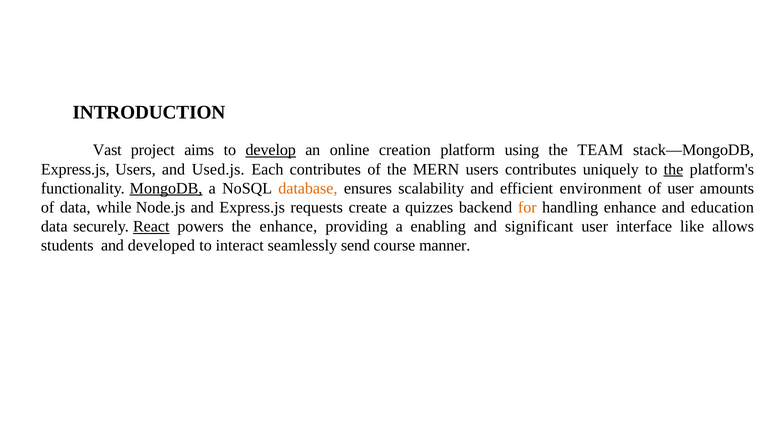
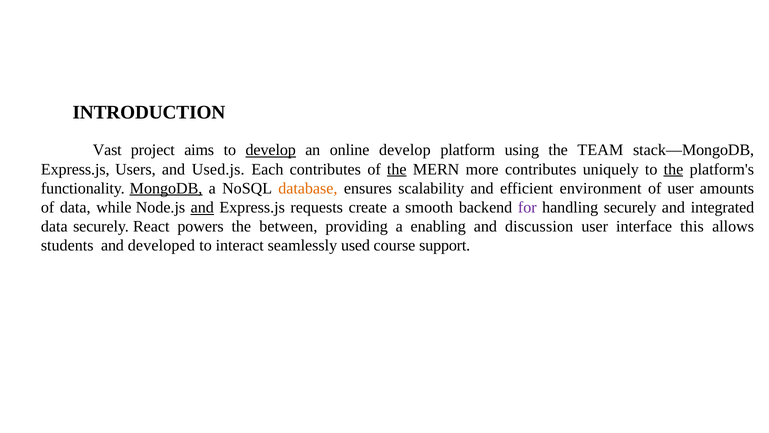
online creation: creation -> develop (405, 150)
the underline: none -> present (397, 169)
MERN users: users -> more (482, 169)
and underline: none -> present (202, 207)
quizzes: quizzes -> smooth (429, 207)
for colour: orange -> purple (527, 207)
handling enhance: enhance -> securely (630, 207)
education: education -> integrated (723, 207)
React underline: present -> none (151, 226)
the enhance: enhance -> between (288, 226)
significant: significant -> discussion (539, 226)
like: like -> this (692, 226)
send: send -> used (355, 245)
manner: manner -> support (445, 245)
